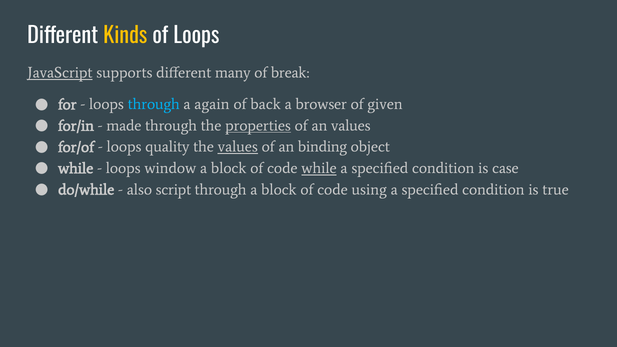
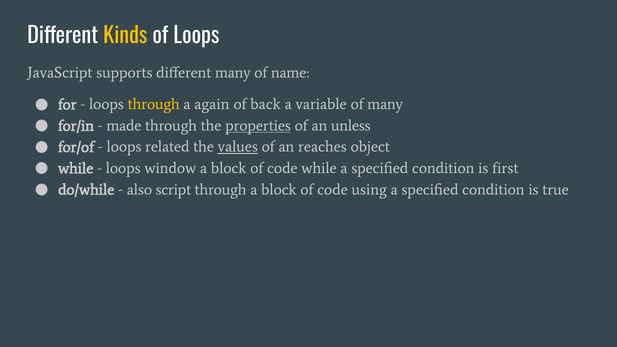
JavaScript underline: present -> none (60, 73)
break: break -> name (290, 73)
through colour: light blue -> yellow (154, 104)
browser: browser -> variable (321, 104)
of given: given -> many (385, 104)
an values: values -> unless (351, 126)
quality: quality -> related (167, 147)
binding: binding -> reaches (322, 147)
while underline: present -> none (319, 168)
case: case -> first (505, 168)
